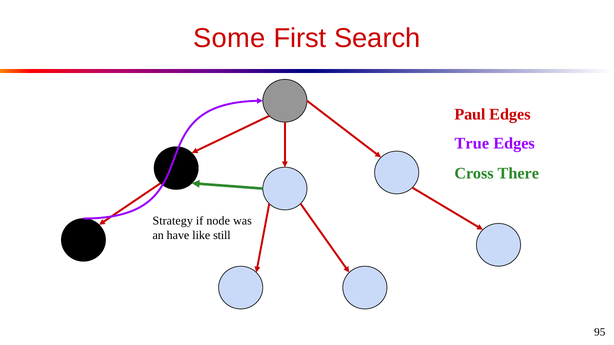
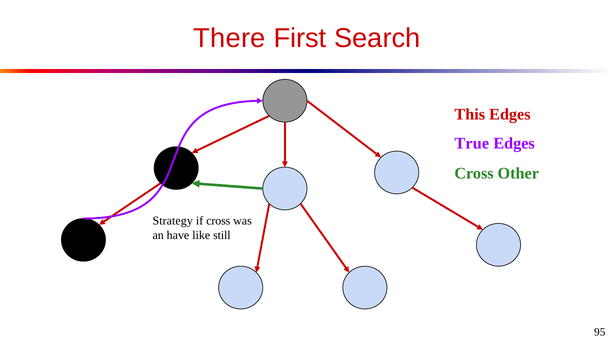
Some: Some -> There (229, 38)
Paul: Paul -> This (470, 114)
There: There -> Other (518, 174)
if node: node -> cross (218, 221)
